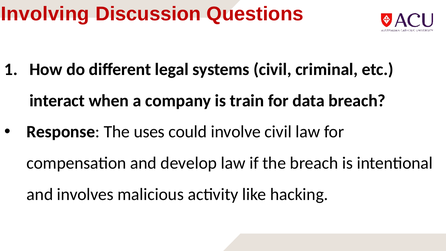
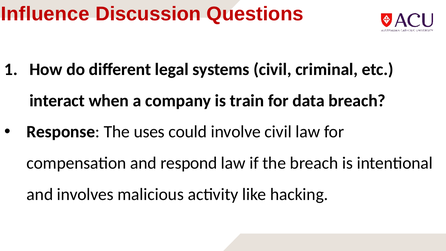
Involving: Involving -> Influence (45, 14)
develop: develop -> respond (189, 163)
